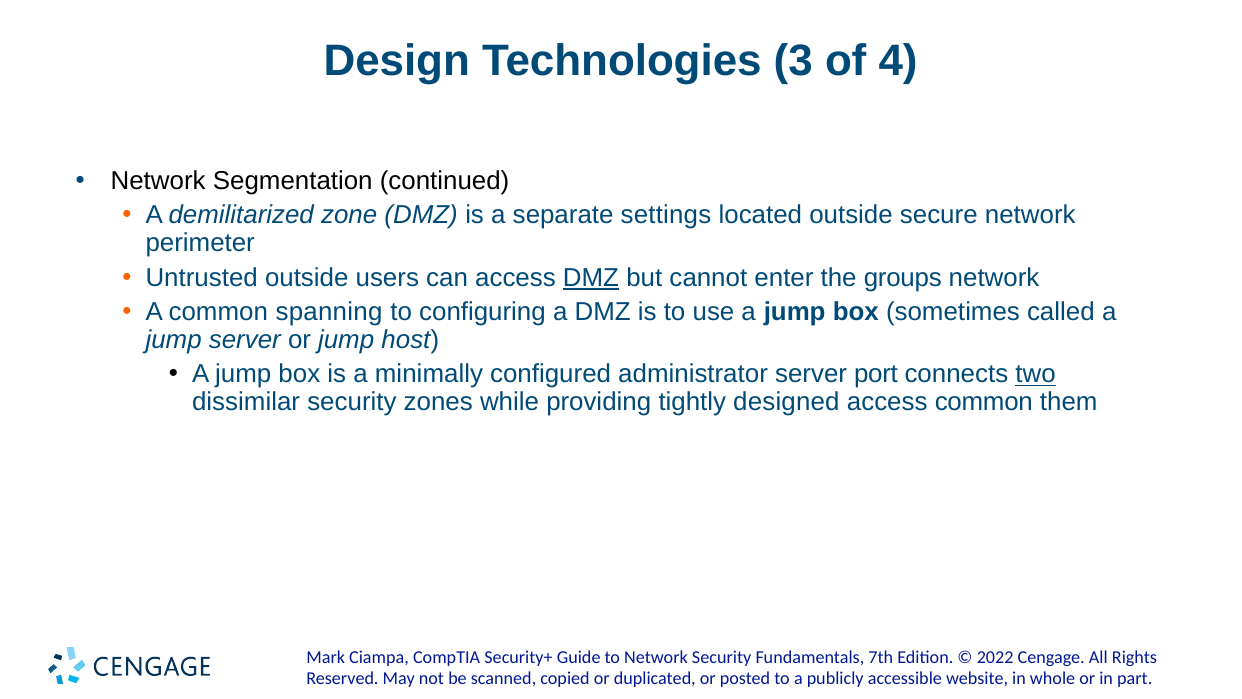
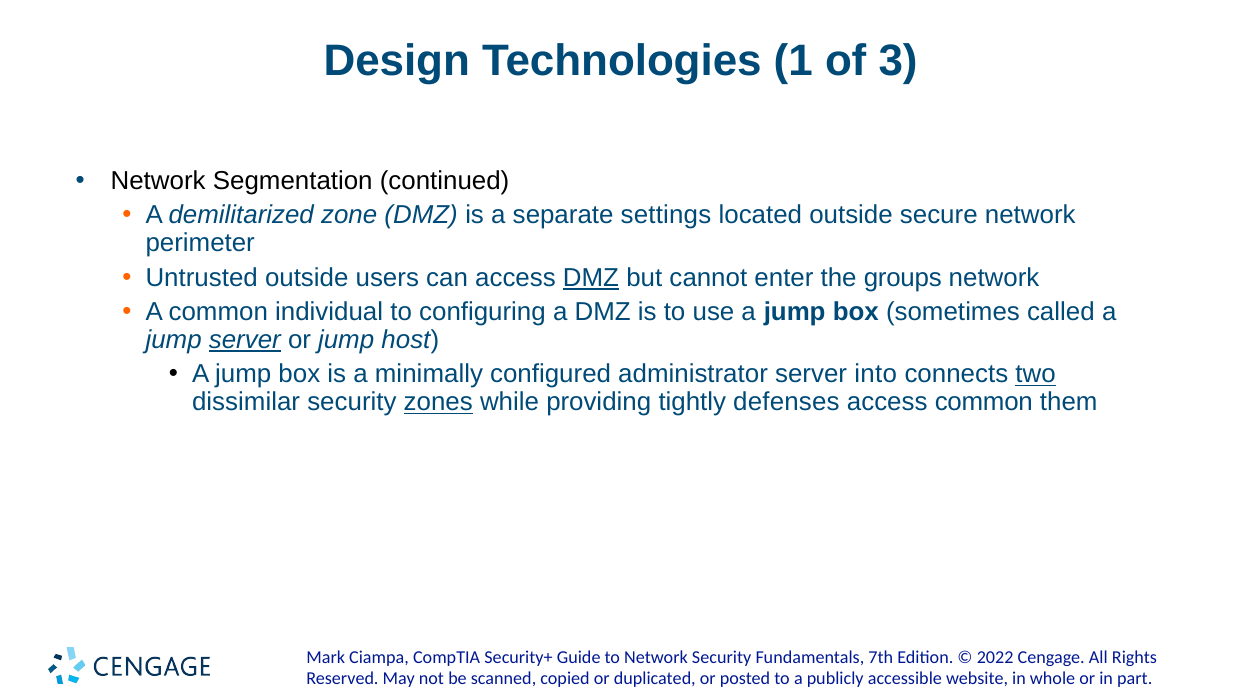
3: 3 -> 1 (793, 61)
4: 4 -> 3 (898, 61)
spanning: spanning -> individual (329, 312)
server underline: none -> present (245, 340)
port: port -> into (876, 374)
zones underline: none -> present (438, 402)
designed: designed -> defenses (786, 402)
